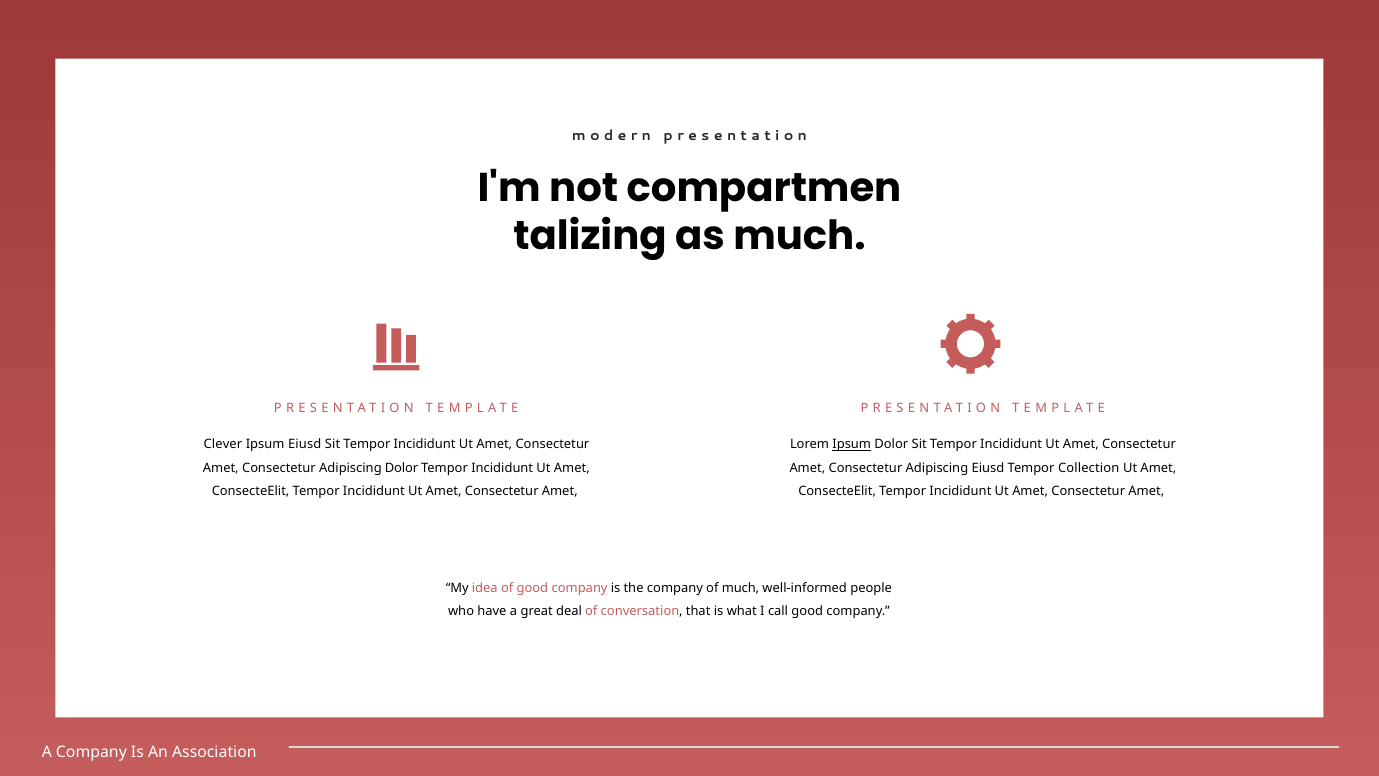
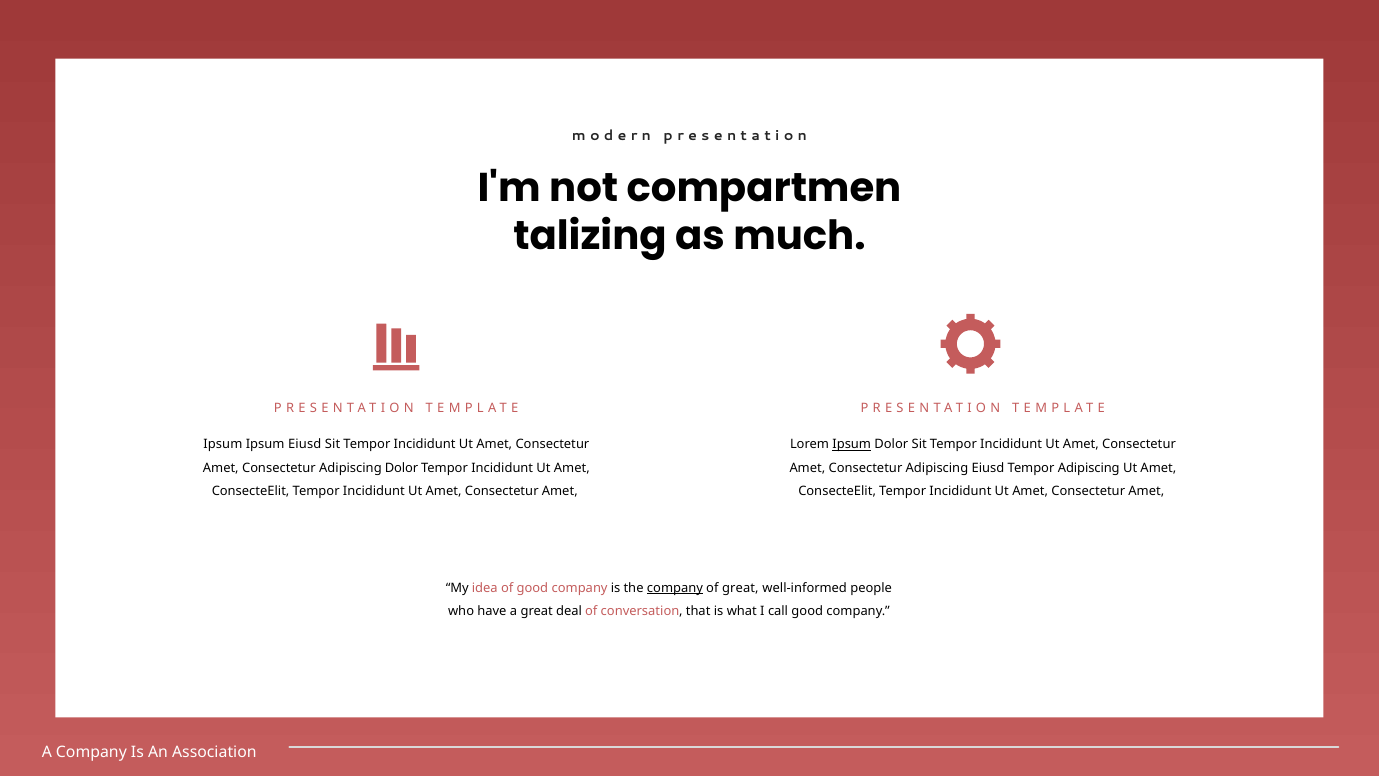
Clever: Clever -> Ipsum (223, 444)
Tempor Collection: Collection -> Adipiscing (1089, 468)
company underline: none -> present (675, 588)
of much: much -> great (740, 588)
